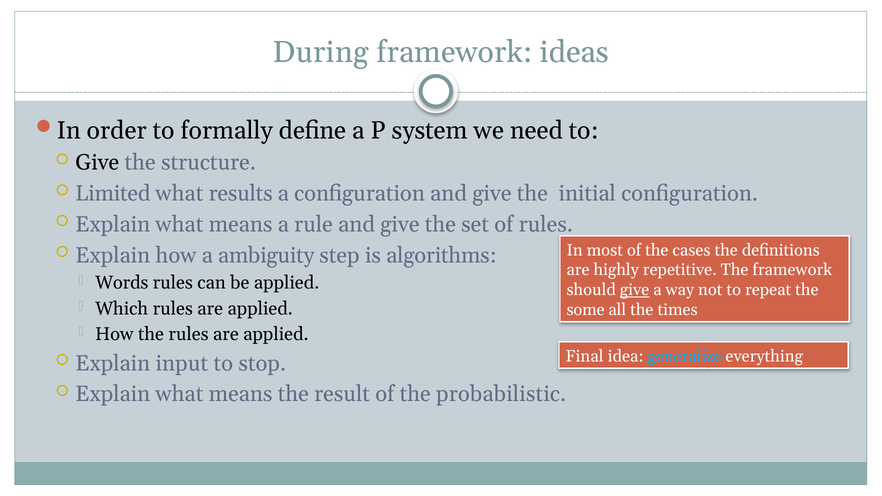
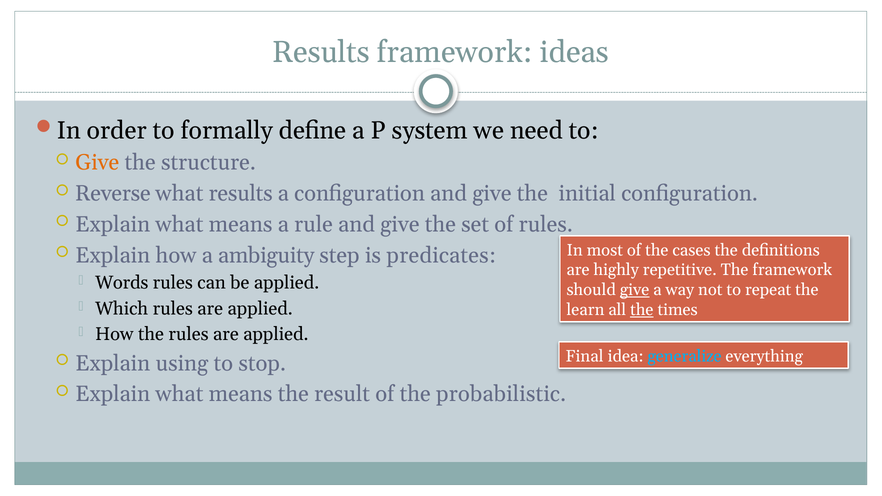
During: During -> Results (321, 52)
Give colour: black -> orange (97, 163)
Limited: Limited -> Reverse (113, 194)
algorithms: algorithms -> predicates (441, 255)
some: some -> learn (585, 310)
the underline: none -> present (642, 310)
input: input -> using (182, 363)
